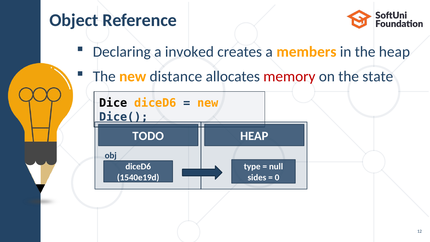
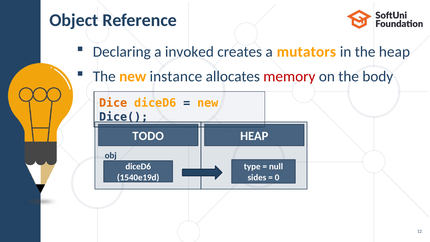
members: members -> mutators (306, 52)
distance: distance -> instance (176, 76)
state: state -> body (378, 76)
Dice colour: black -> orange (113, 103)
